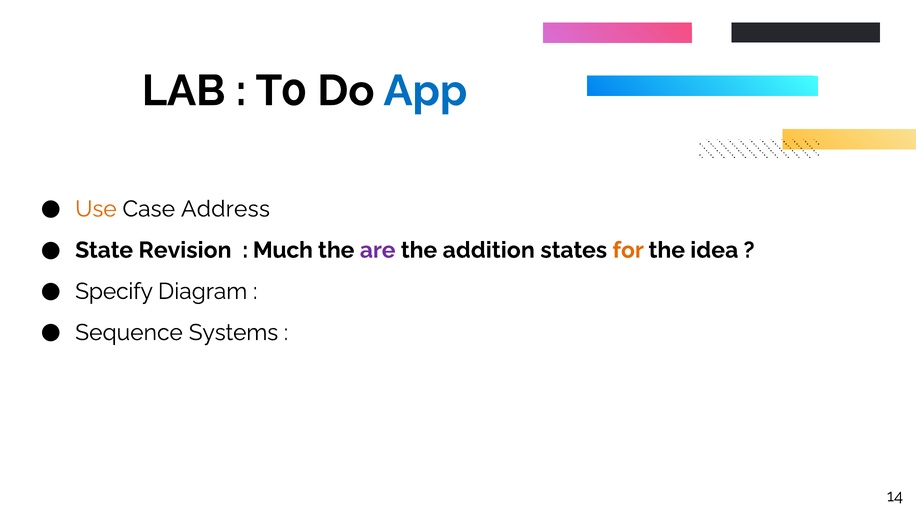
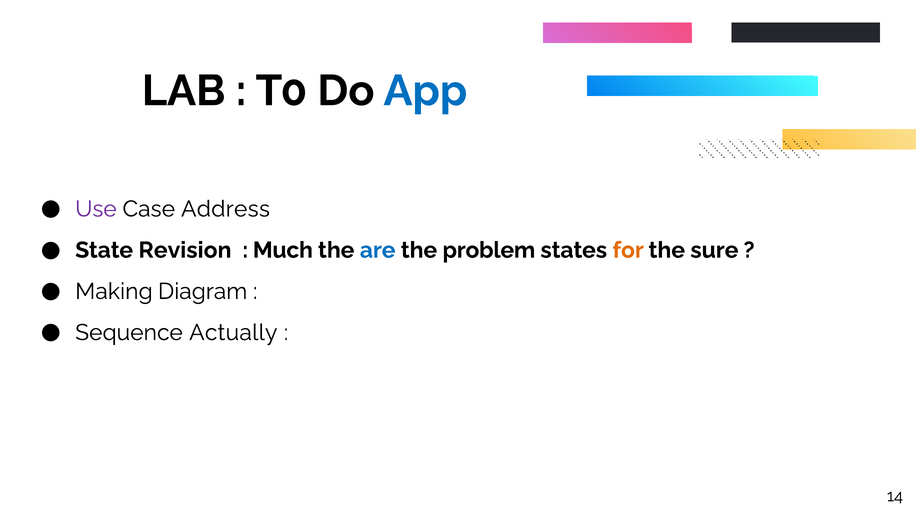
Use colour: orange -> purple (96, 209)
are colour: purple -> blue (378, 250)
addition: addition -> problem (489, 250)
idea: idea -> sure (714, 250)
Specify: Specify -> Making (114, 292)
Systems: Systems -> Actually (233, 333)
